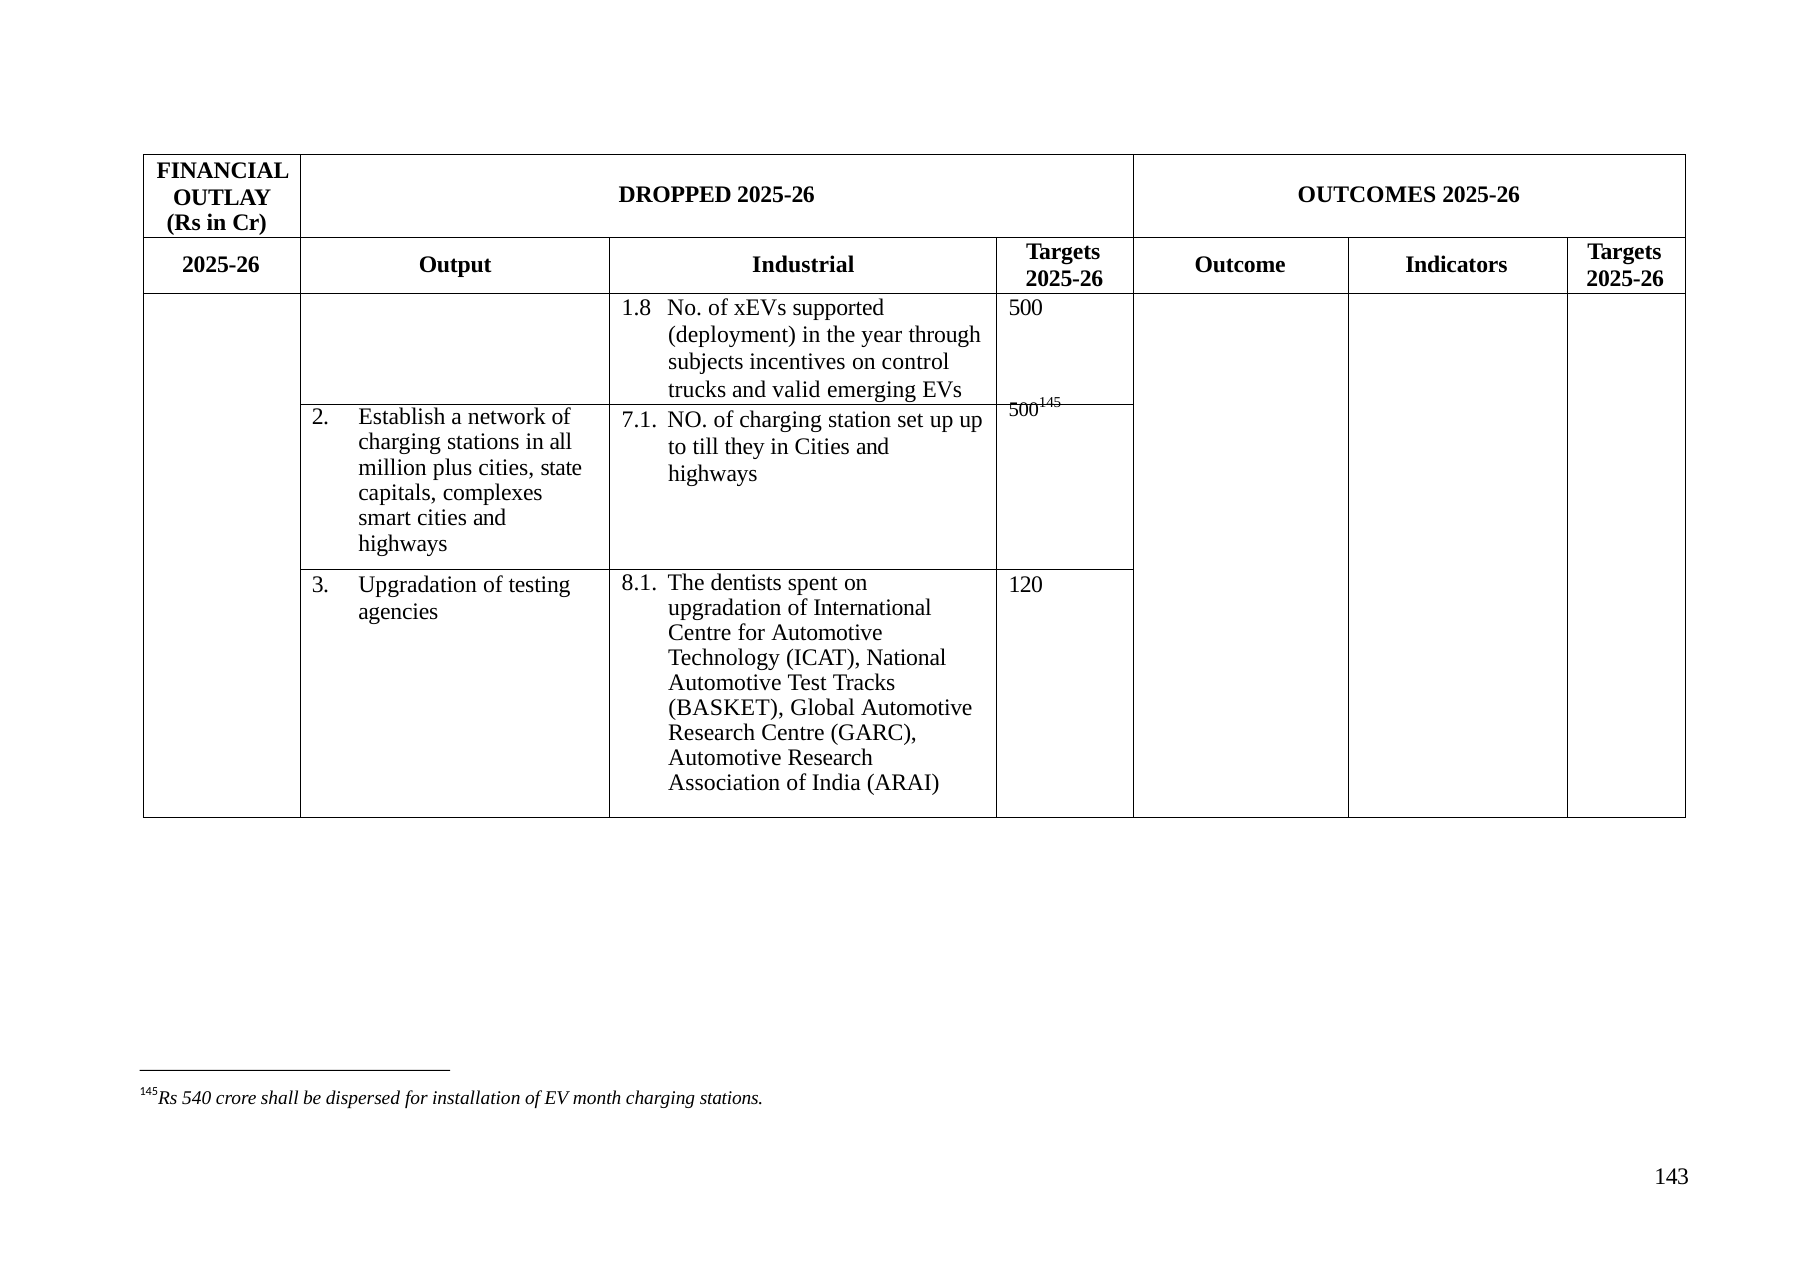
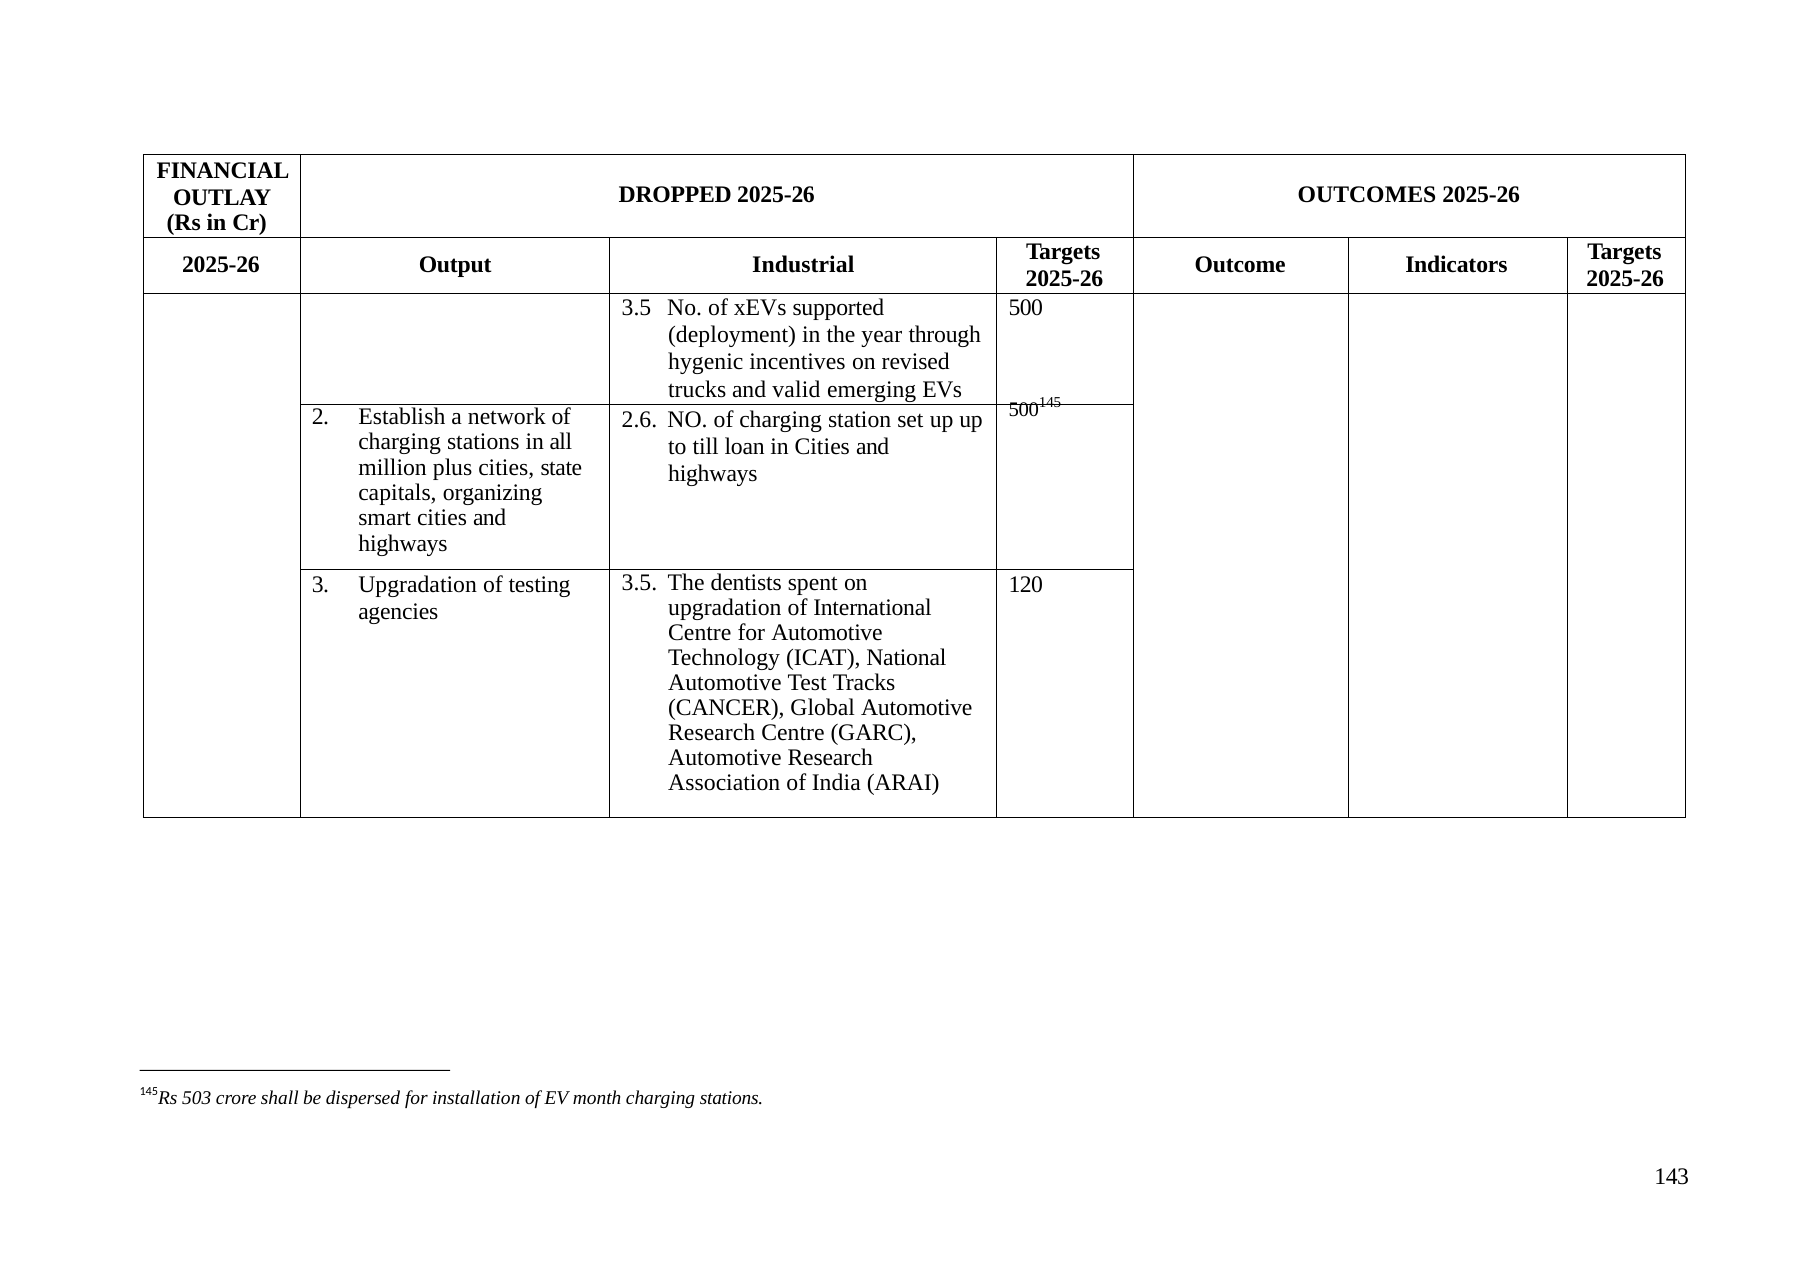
1.8: 1.8 -> 3.5 (636, 308)
subjects: subjects -> hygenic (706, 362)
control: control -> revised (916, 362)
7.1: 7.1 -> 2.6 (639, 419)
they: they -> loan (745, 447)
complexes: complexes -> organizing (493, 493)
8.1: 8.1 -> 3.5 (639, 582)
BASKET: BASKET -> CANCER (726, 708)
540: 540 -> 503 (197, 1098)
